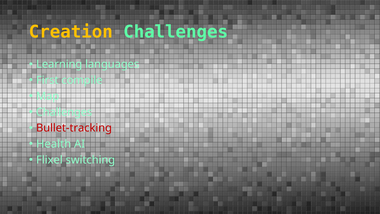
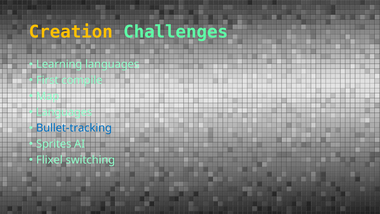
Challenges: Challenges -> Languages (64, 112)
Bullet-tracking colour: red -> blue (74, 128)
Health: Health -> Sprites (54, 144)
